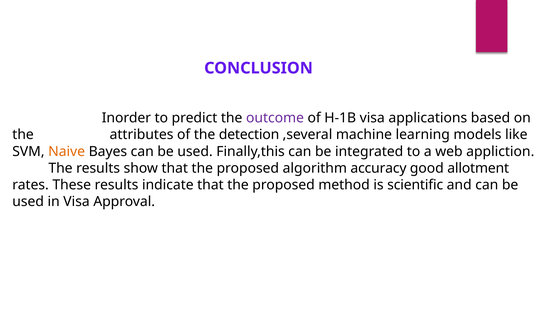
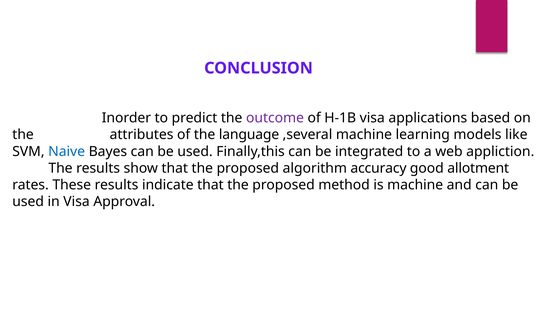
detection: detection -> language (249, 135)
Naive colour: orange -> blue (67, 151)
is scientific: scientific -> machine (415, 185)
